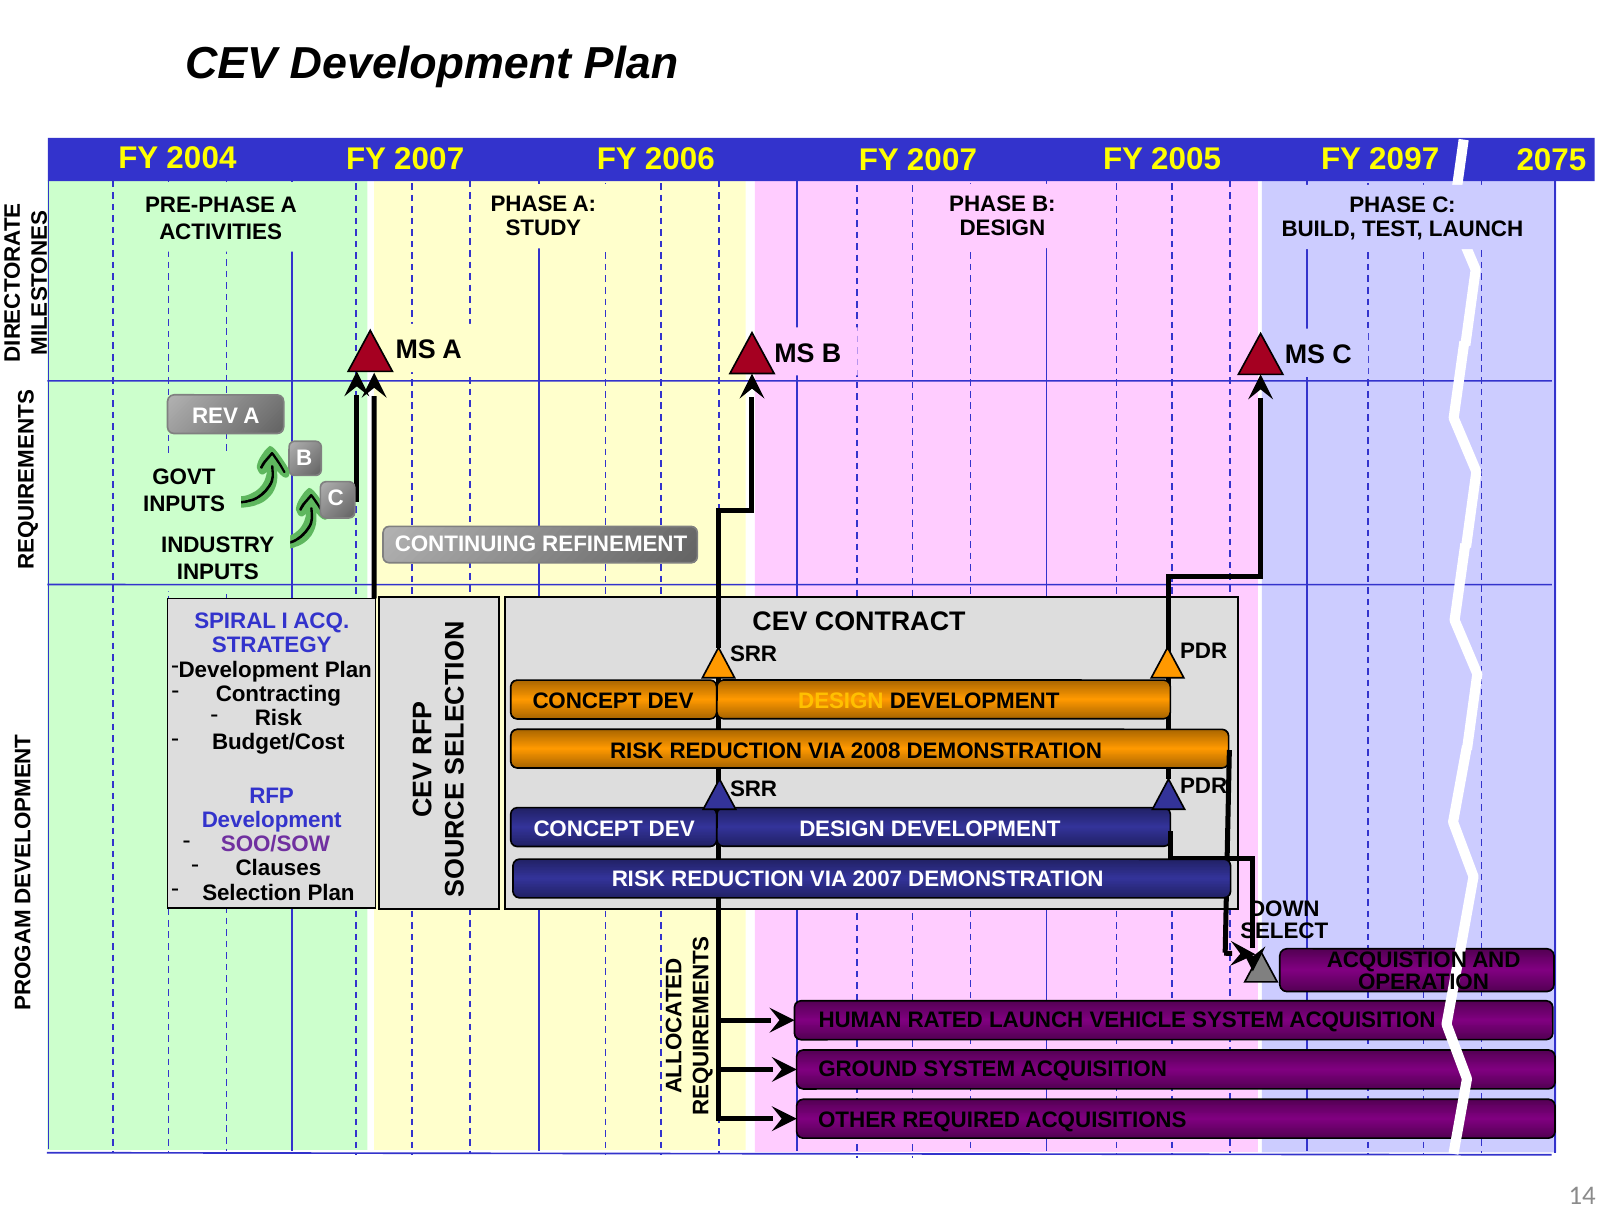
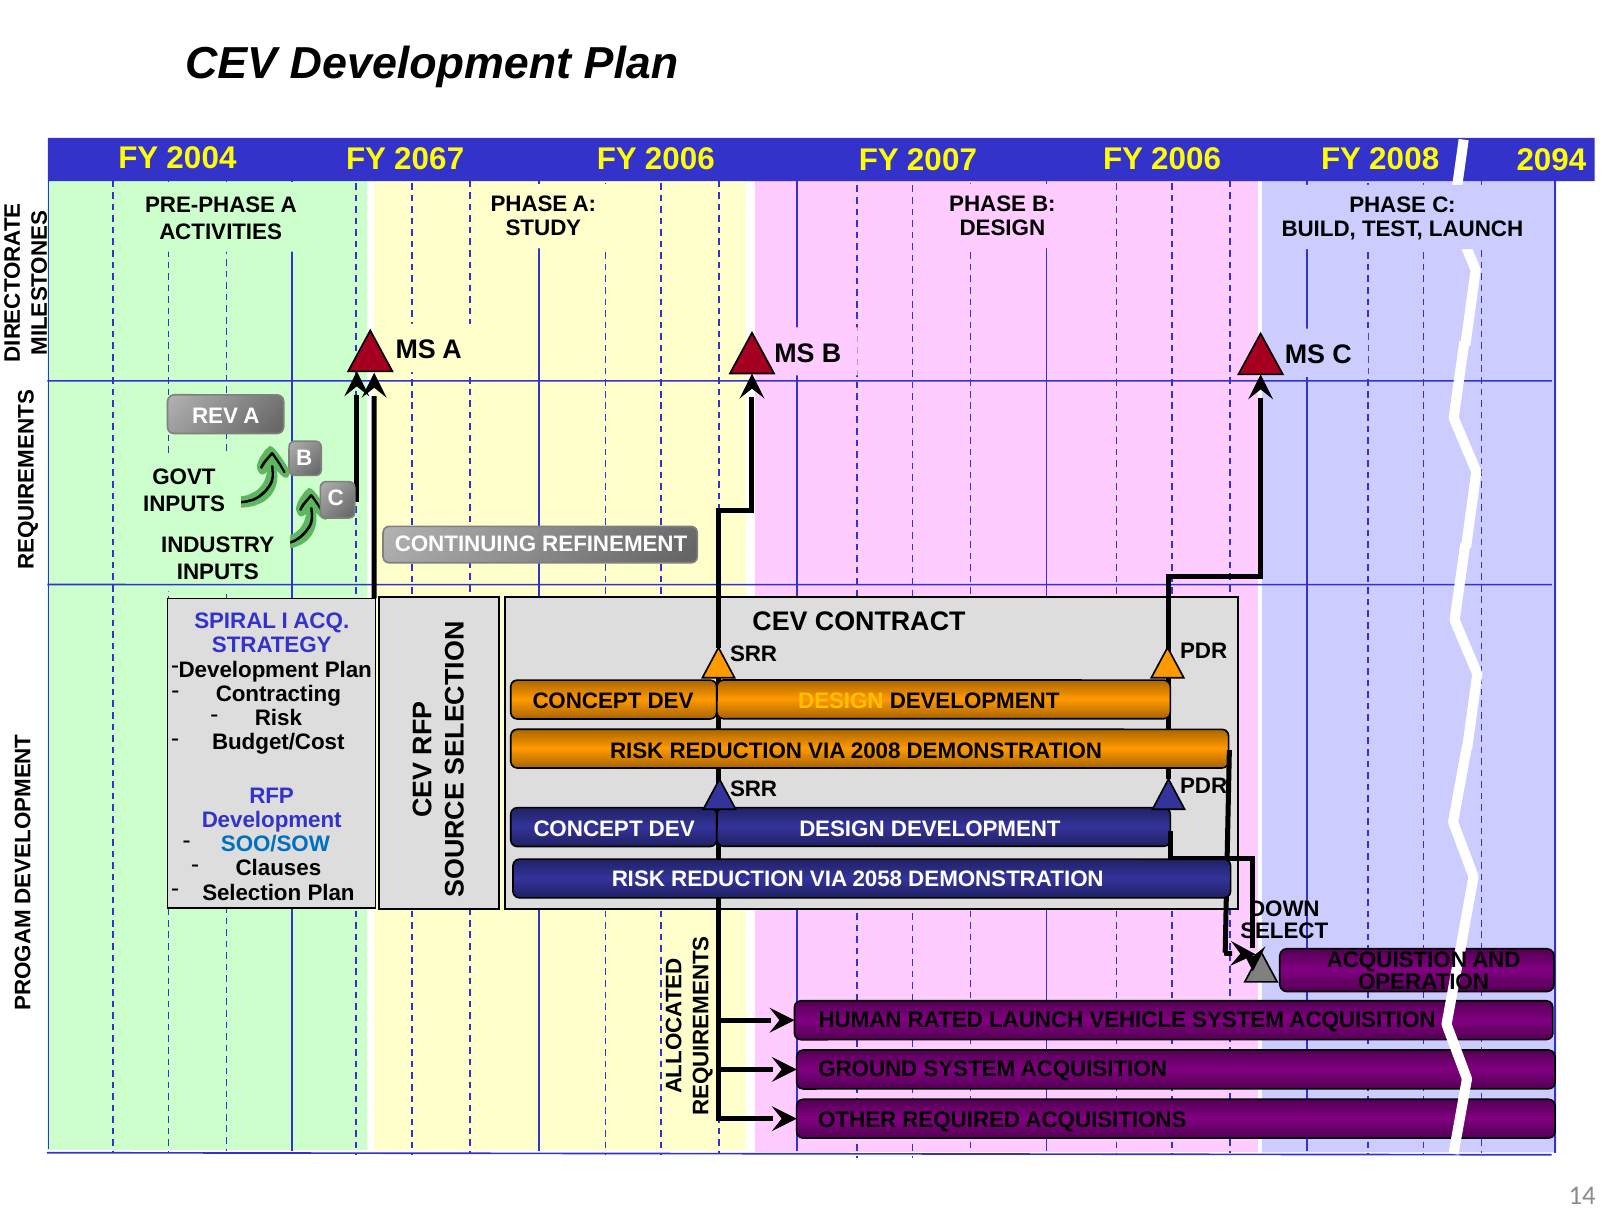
2075: 2075 -> 2094 (1551, 160)
2007: 2007 -> 2067 (429, 159)
2006 FY 2005: 2005 -> 2006 (1186, 159)
FY 2097: 2097 -> 2008 (1404, 159)
SOO/SOW colour: purple -> blue (275, 844)
VIA 2007: 2007 -> 2058 (877, 879)
